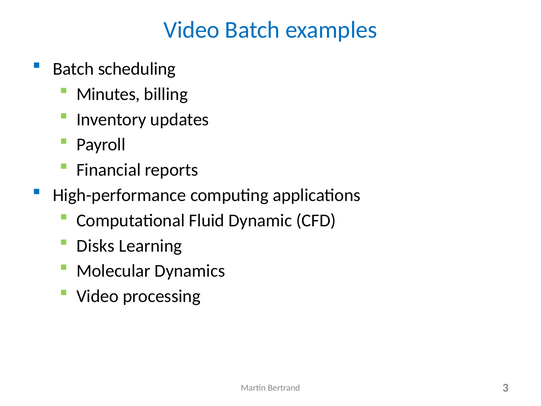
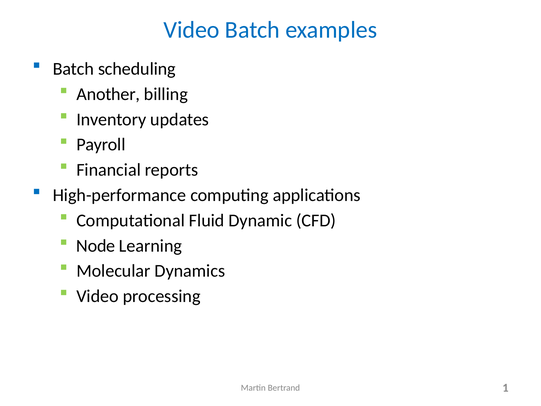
Minutes: Minutes -> Another (108, 94)
Disks: Disks -> Node (96, 246)
3: 3 -> 1 (506, 388)
